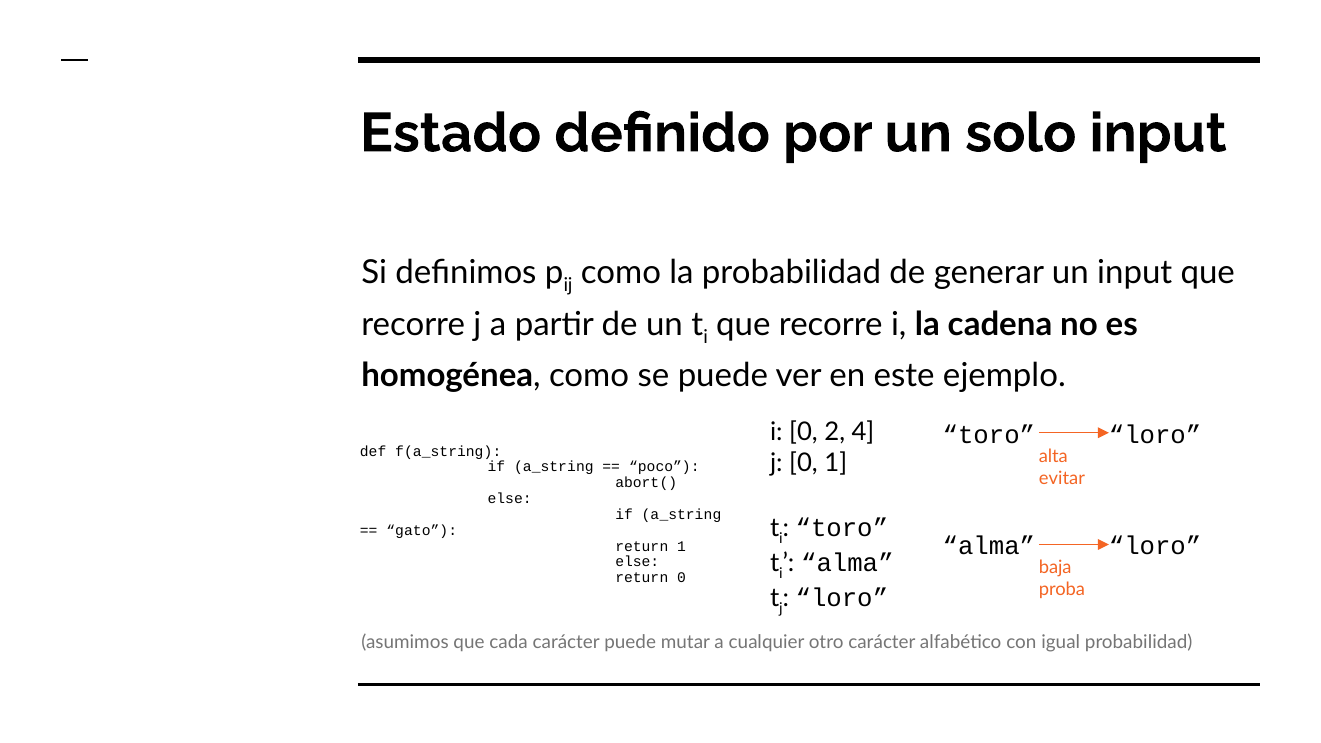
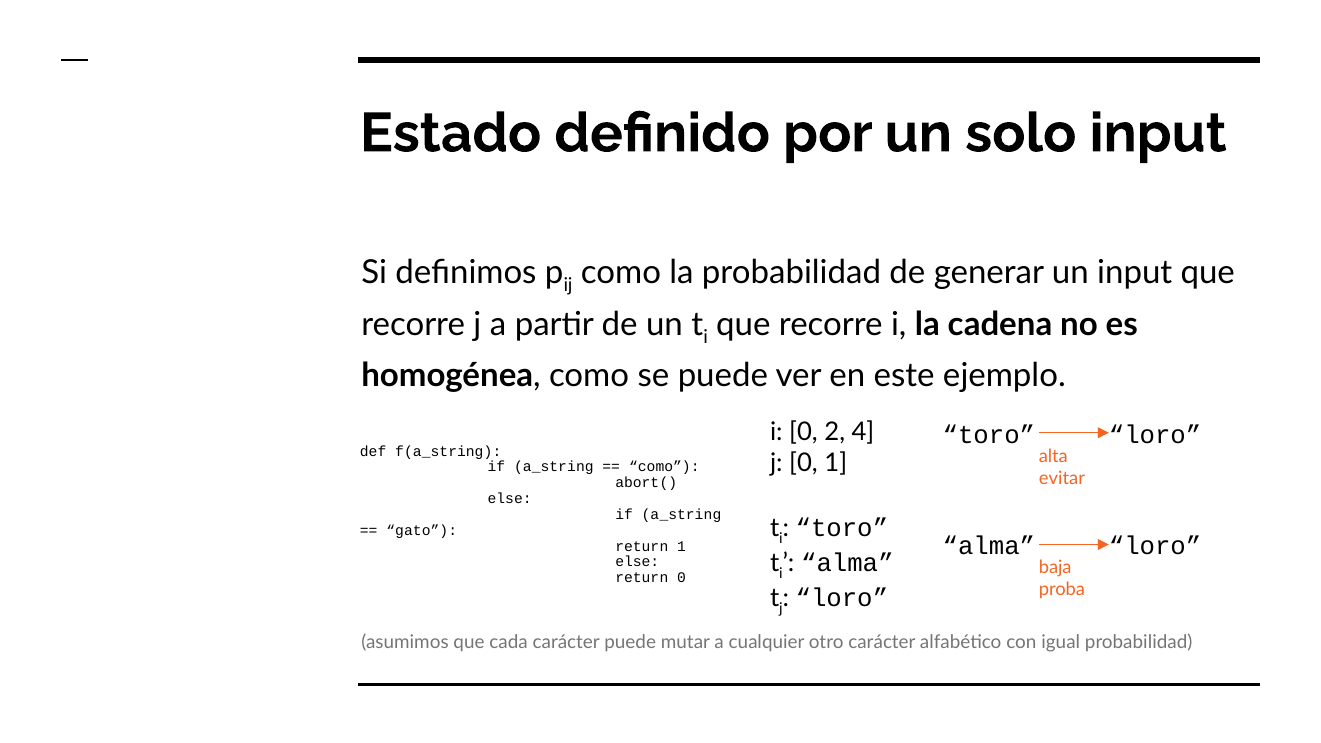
poco: poco -> como (664, 467)
